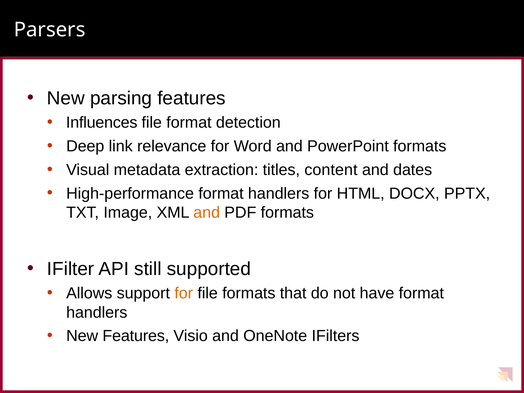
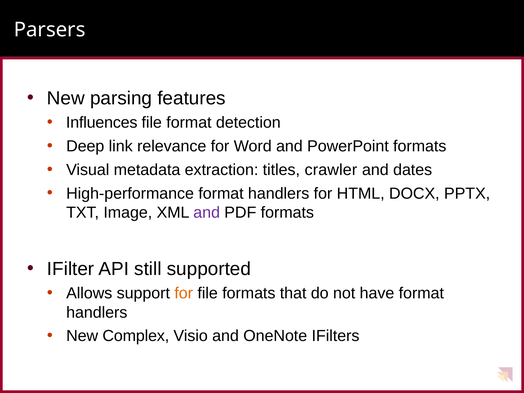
content: content -> crawler (331, 170)
and colour: orange -> purple (207, 213)
New Features: Features -> Complex (136, 336)
